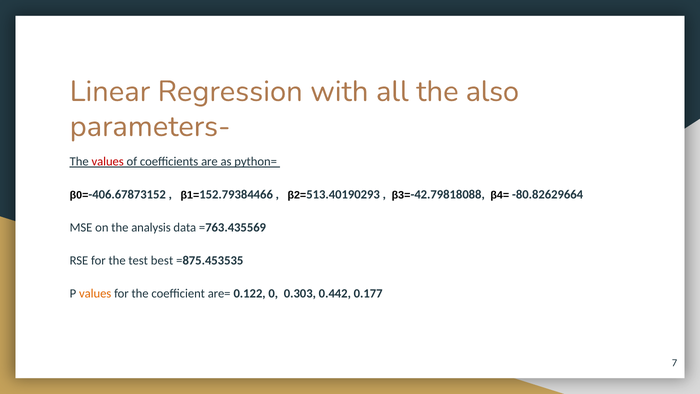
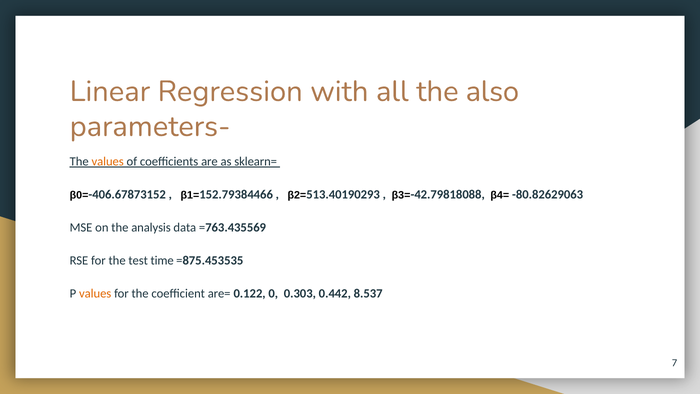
values colour: red -> orange (108, 162)
python=: python= -> sklearn= (256, 162)
-80.82629664: -80.82629664 -> -80.82629063 (548, 194)
best: best -> time (162, 260)
0.177: 0.177 -> 8.537 (368, 293)
